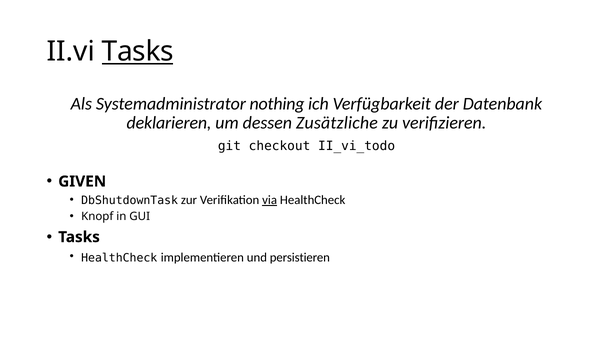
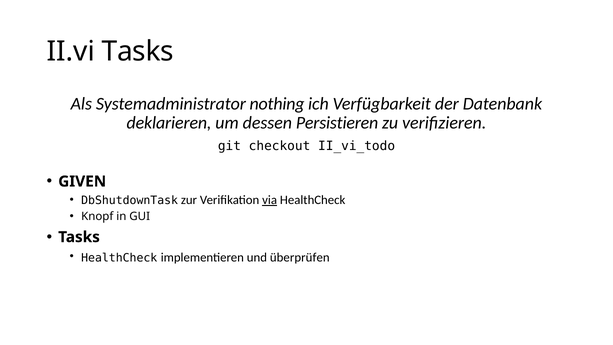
Tasks underline: present -> none (138, 51)
Zusätzliche: Zusätzliche -> Persistieren (337, 123)
persistieren: persistieren -> überprüfen (300, 258)
